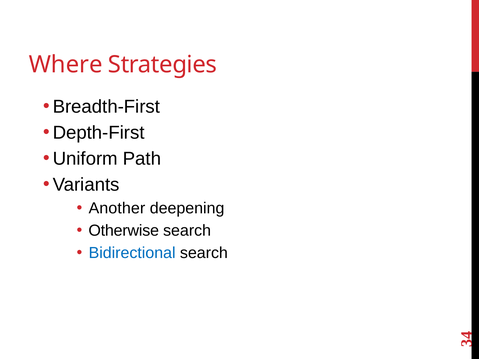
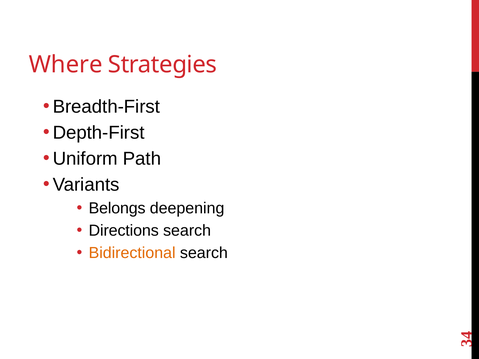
Another: Another -> Belongs (117, 209)
Otherwise: Otherwise -> Directions (124, 231)
Bidirectional colour: blue -> orange (132, 253)
